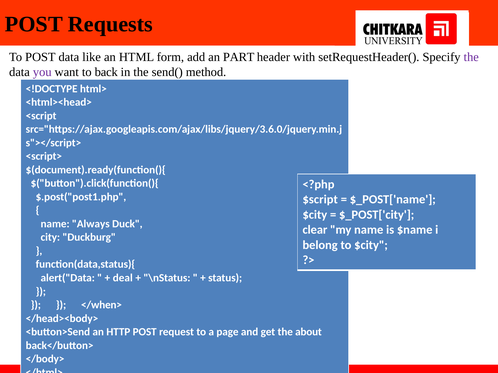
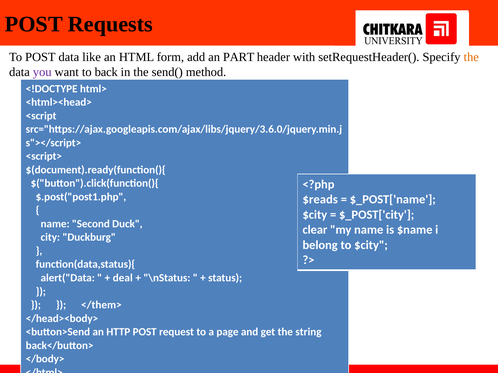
the colour: purple -> orange (471, 57)
$script: $script -> $reads (320, 200)
Always: Always -> Second (91, 224)
</when>: </when> -> </them> (101, 305)
about: about -> string (308, 332)
